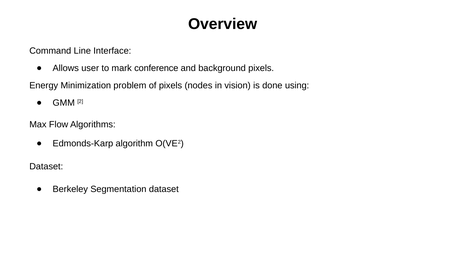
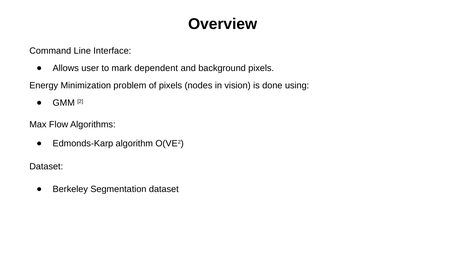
conference: conference -> dependent (156, 68)
